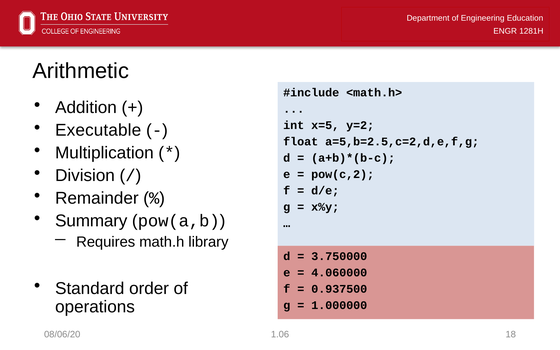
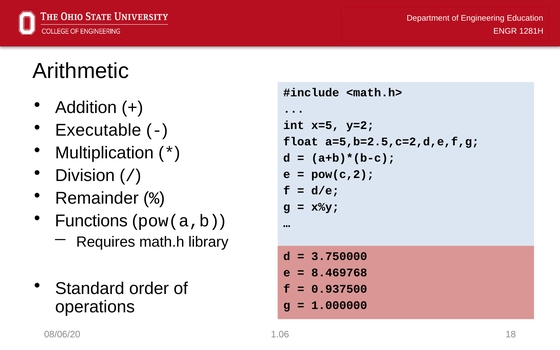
Summary: Summary -> Functions (91, 221)
4.060000: 4.060000 -> 8.469768 (339, 273)
